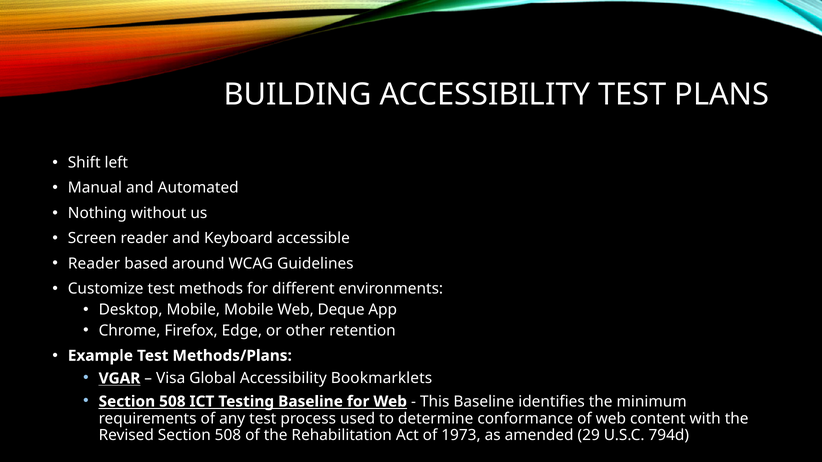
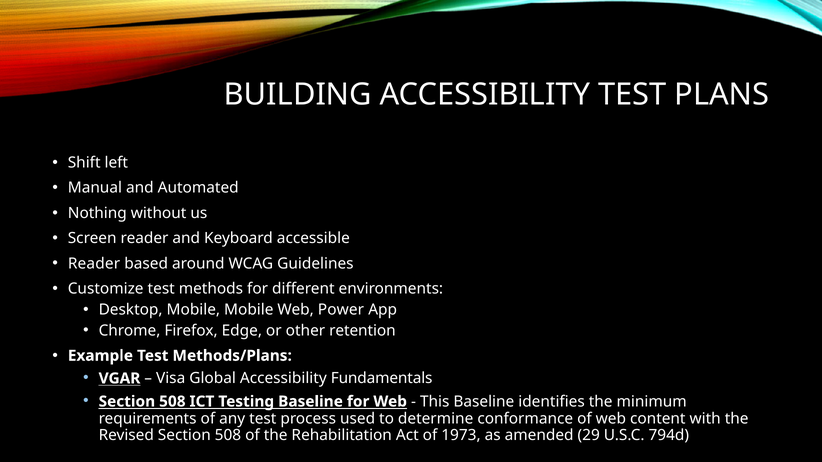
Deque: Deque -> Power (341, 310)
Bookmarklets: Bookmarklets -> Fundamentals (382, 379)
